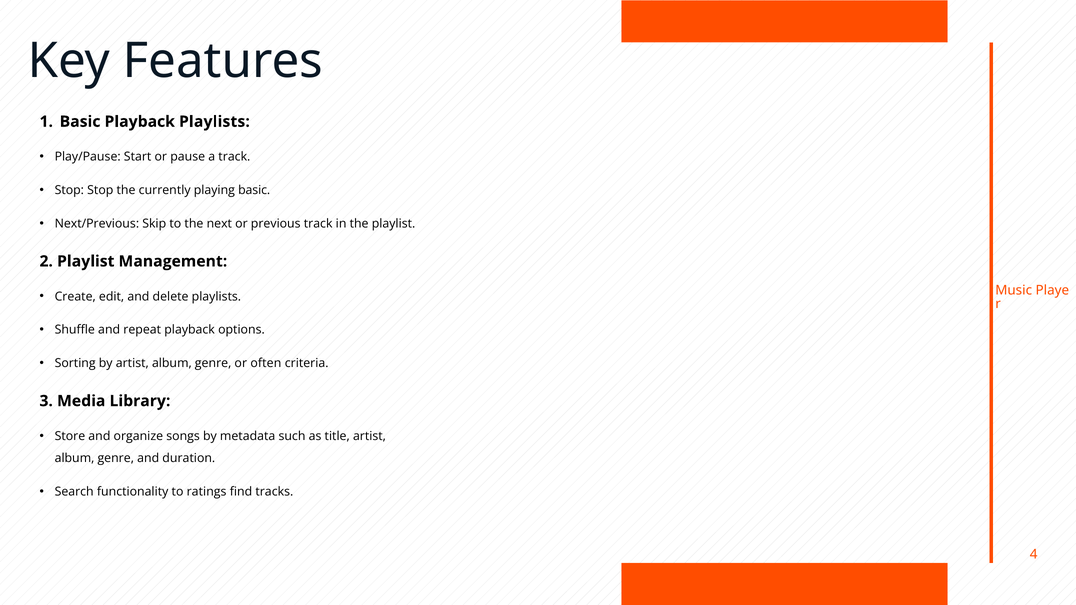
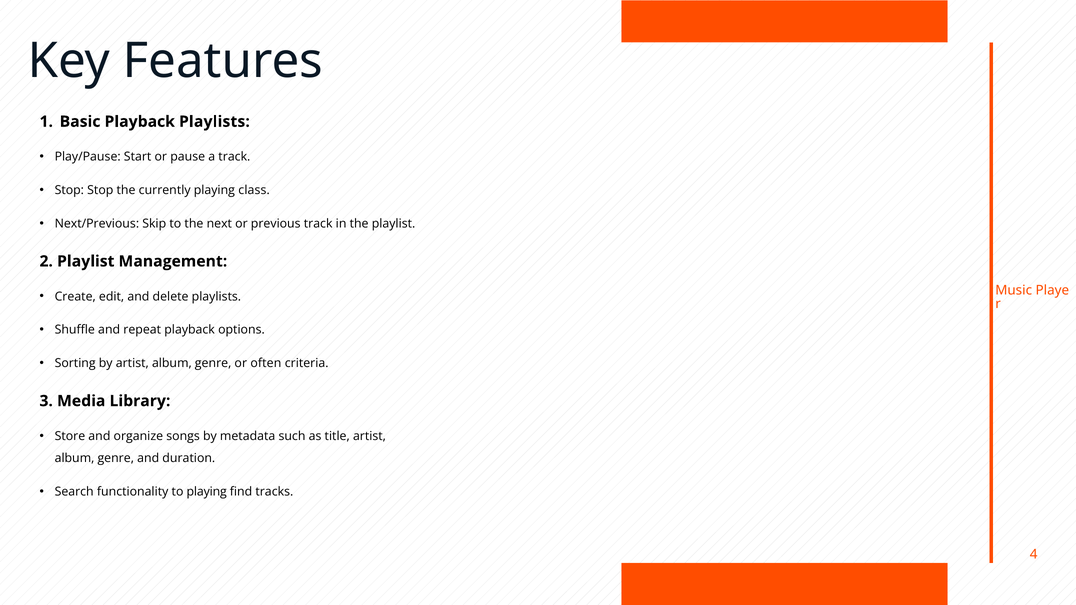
playing basic: basic -> class (254, 190)
to ratings: ratings -> playing (207, 492)
